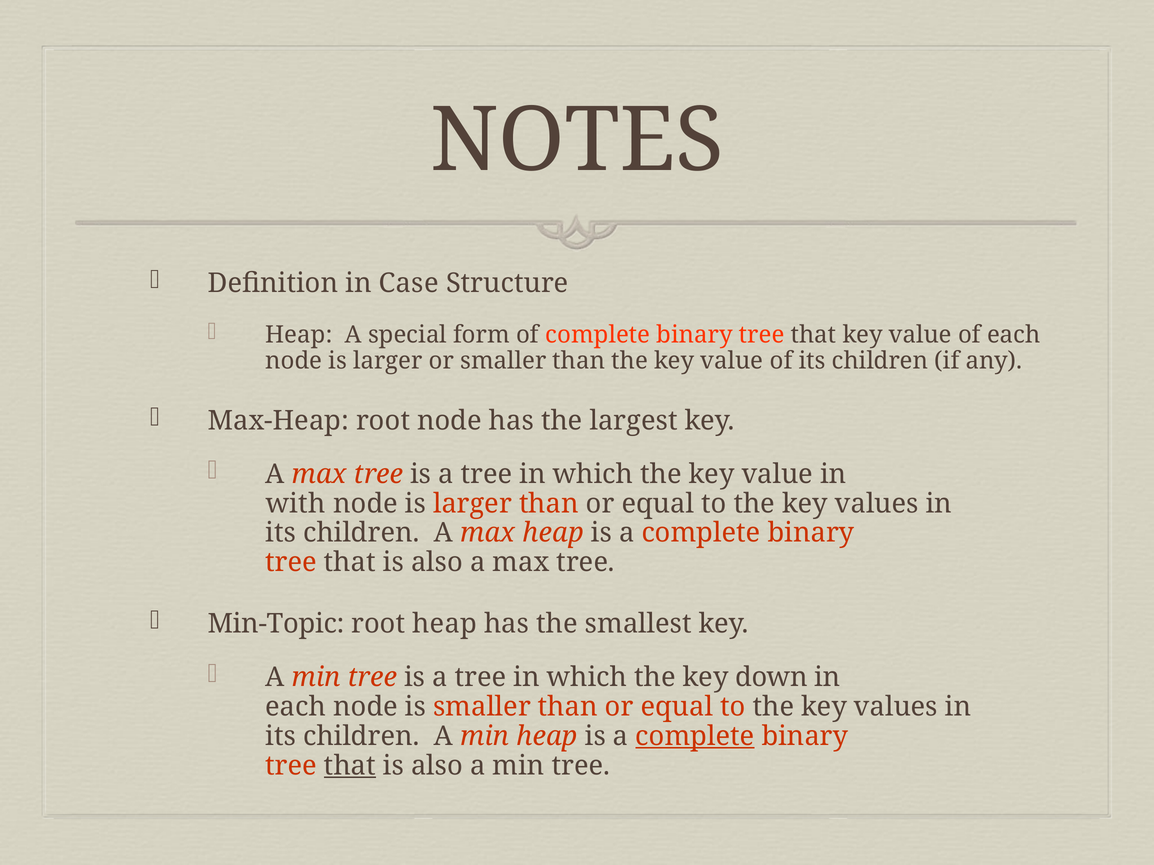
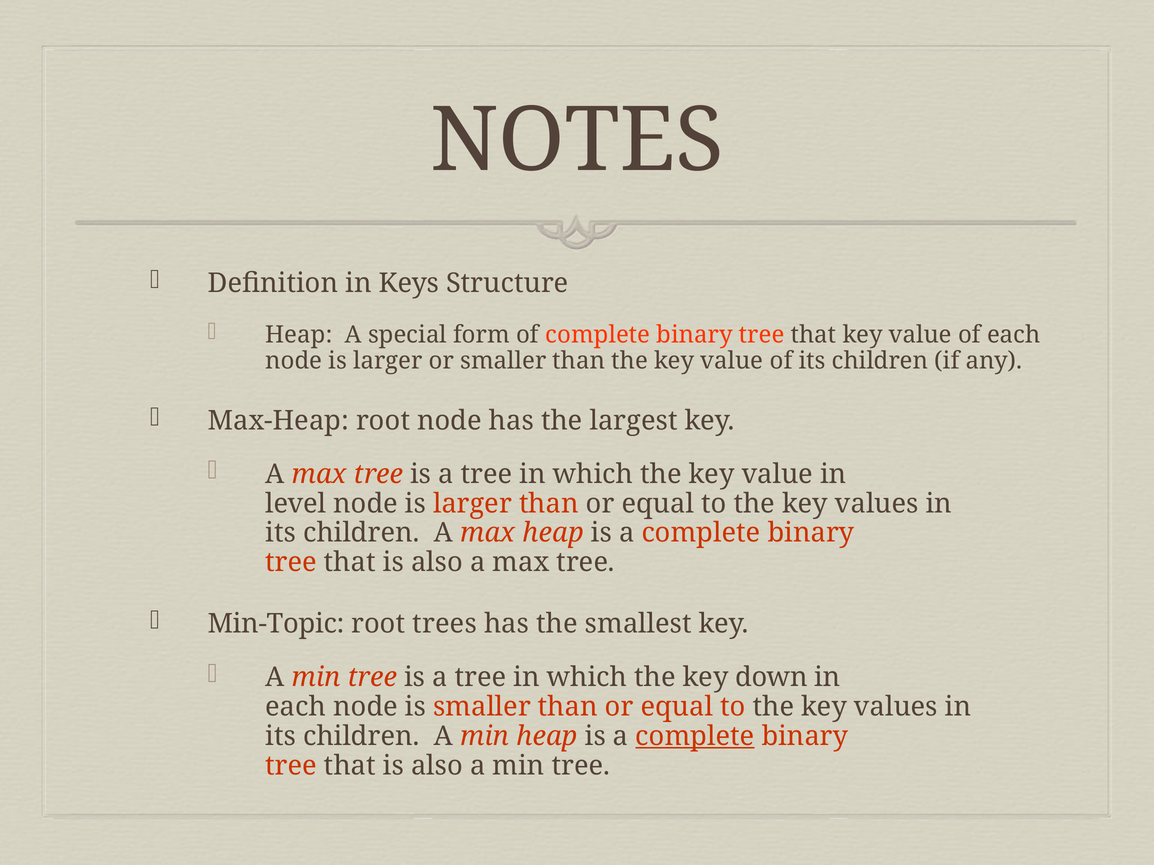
Case: Case -> Keys (409, 283)
with: with -> level (296, 504)
root heap: heap -> trees (445, 624)
that underline: present -> none (350, 766)
